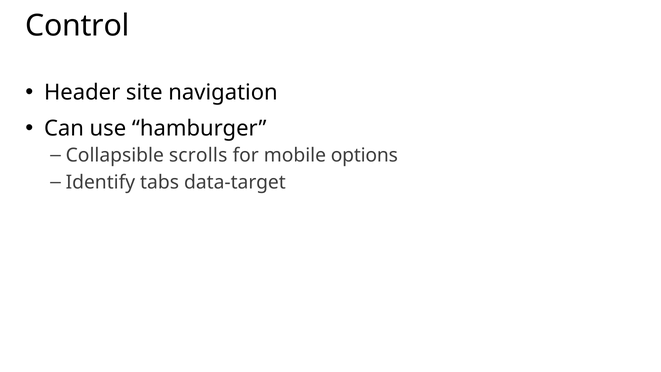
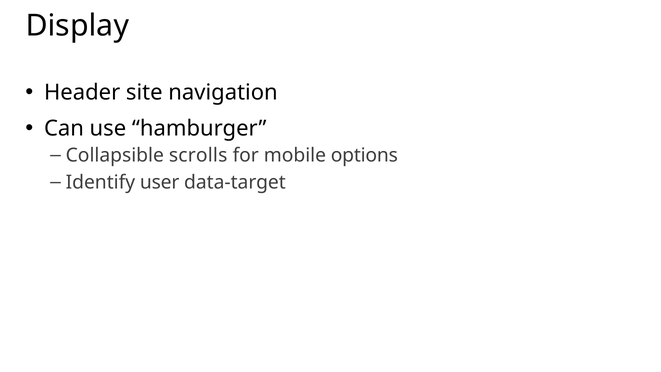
Control: Control -> Display (77, 26)
tabs: tabs -> user (160, 183)
